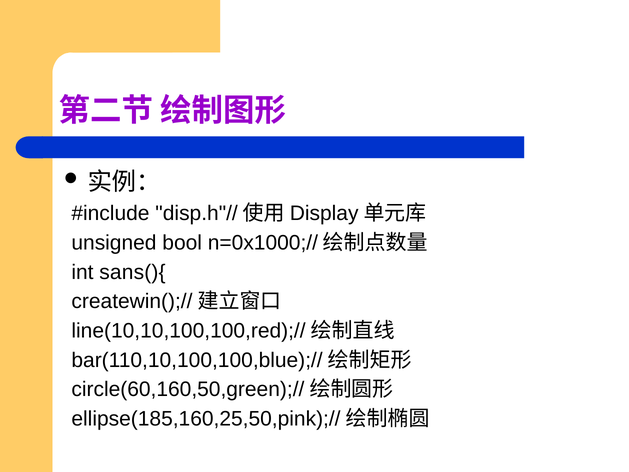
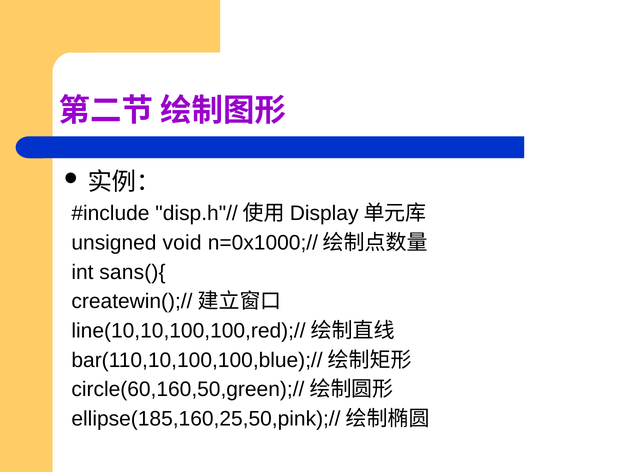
bool: bool -> void (182, 243)
